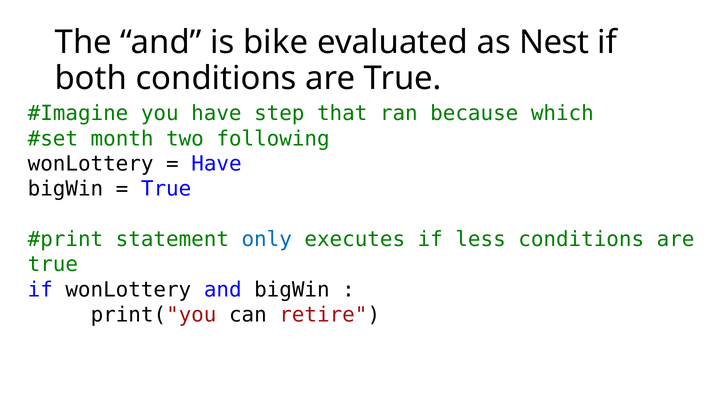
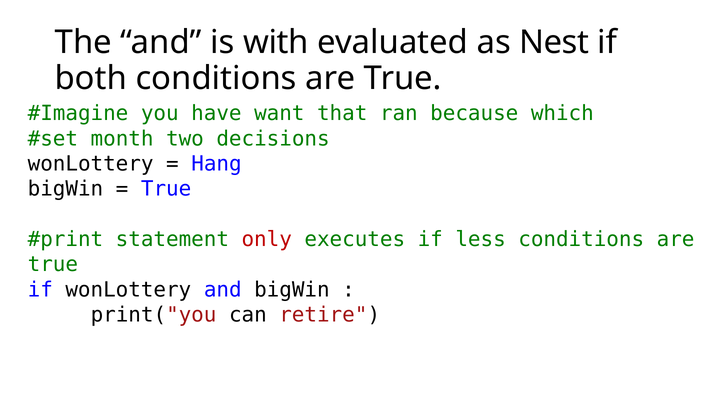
bike: bike -> with (276, 43)
step: step -> want (279, 113)
following: following -> decisions (273, 139)
Have: Have -> Hang (216, 164)
only colour: blue -> red (267, 239)
